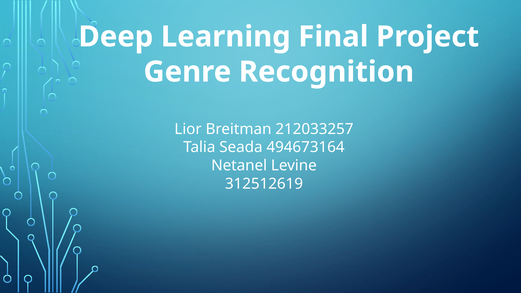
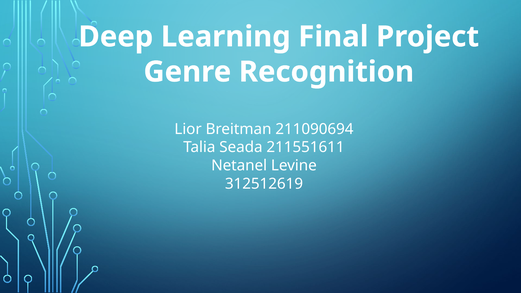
212033257: 212033257 -> 211090694 (314, 129)
494673164: 494673164 -> 211551611 (306, 147)
